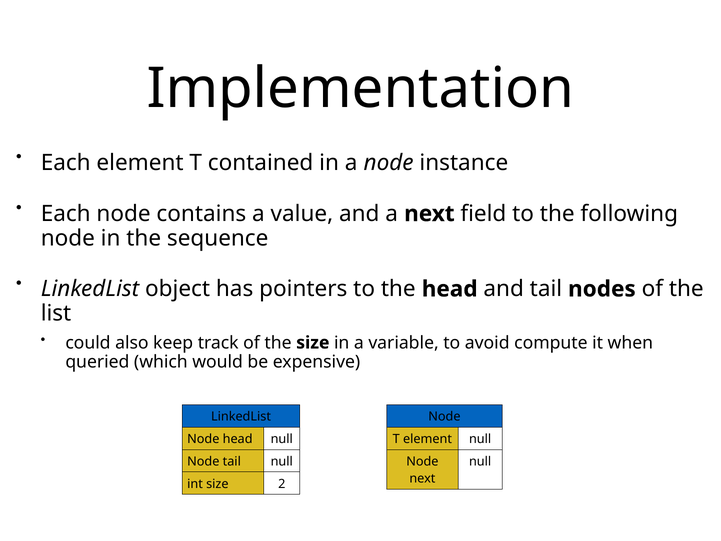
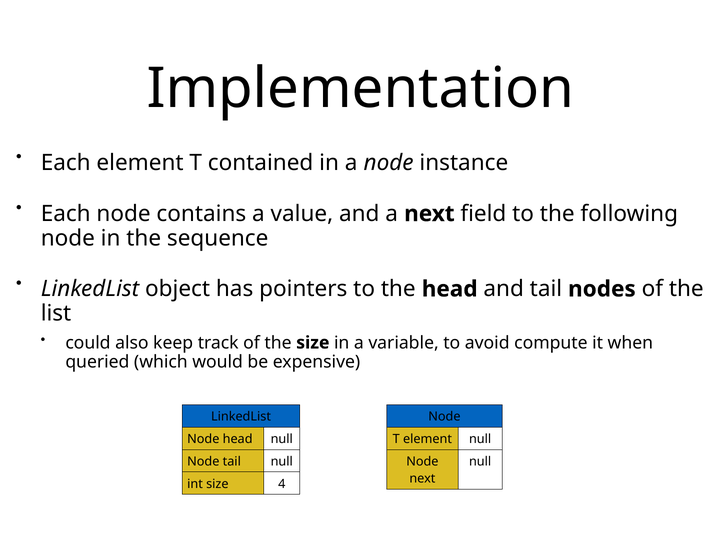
2: 2 -> 4 (282, 484)
